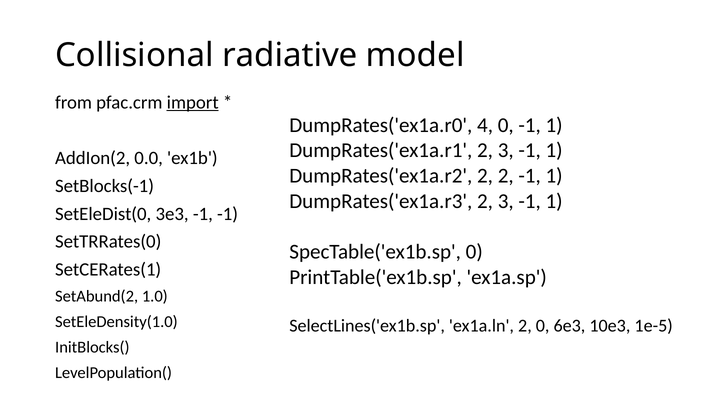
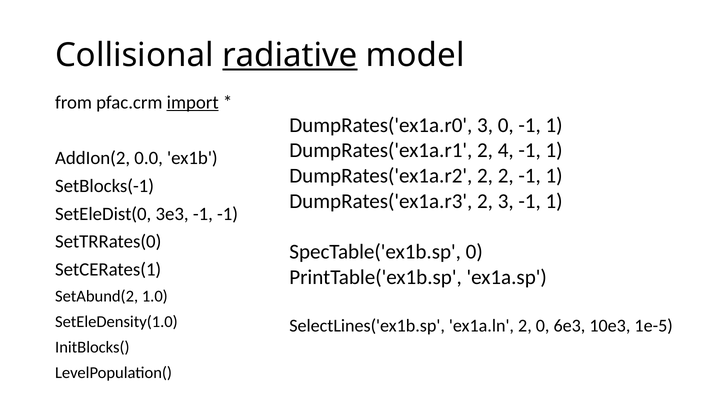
radiative underline: none -> present (290, 55)
DumpRates('ex1a.r0 4: 4 -> 3 (485, 125)
DumpRates('ex1a.r1 2 3: 3 -> 4 (506, 150)
